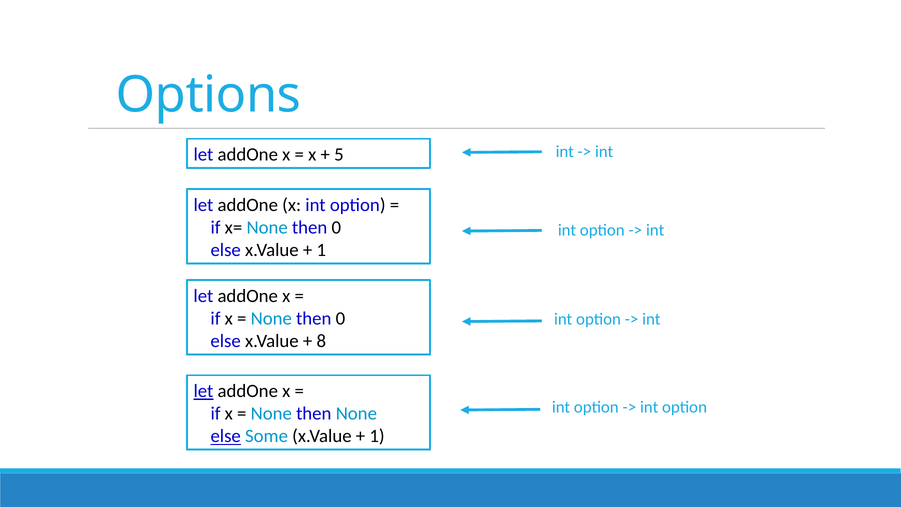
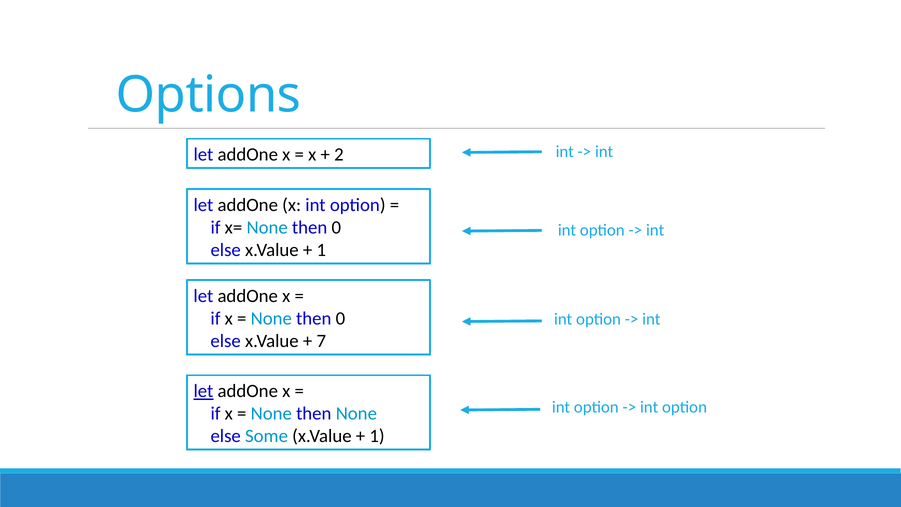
5: 5 -> 2 (339, 155)
8: 8 -> 7 (321, 341)
else underline: present -> none (226, 436)
